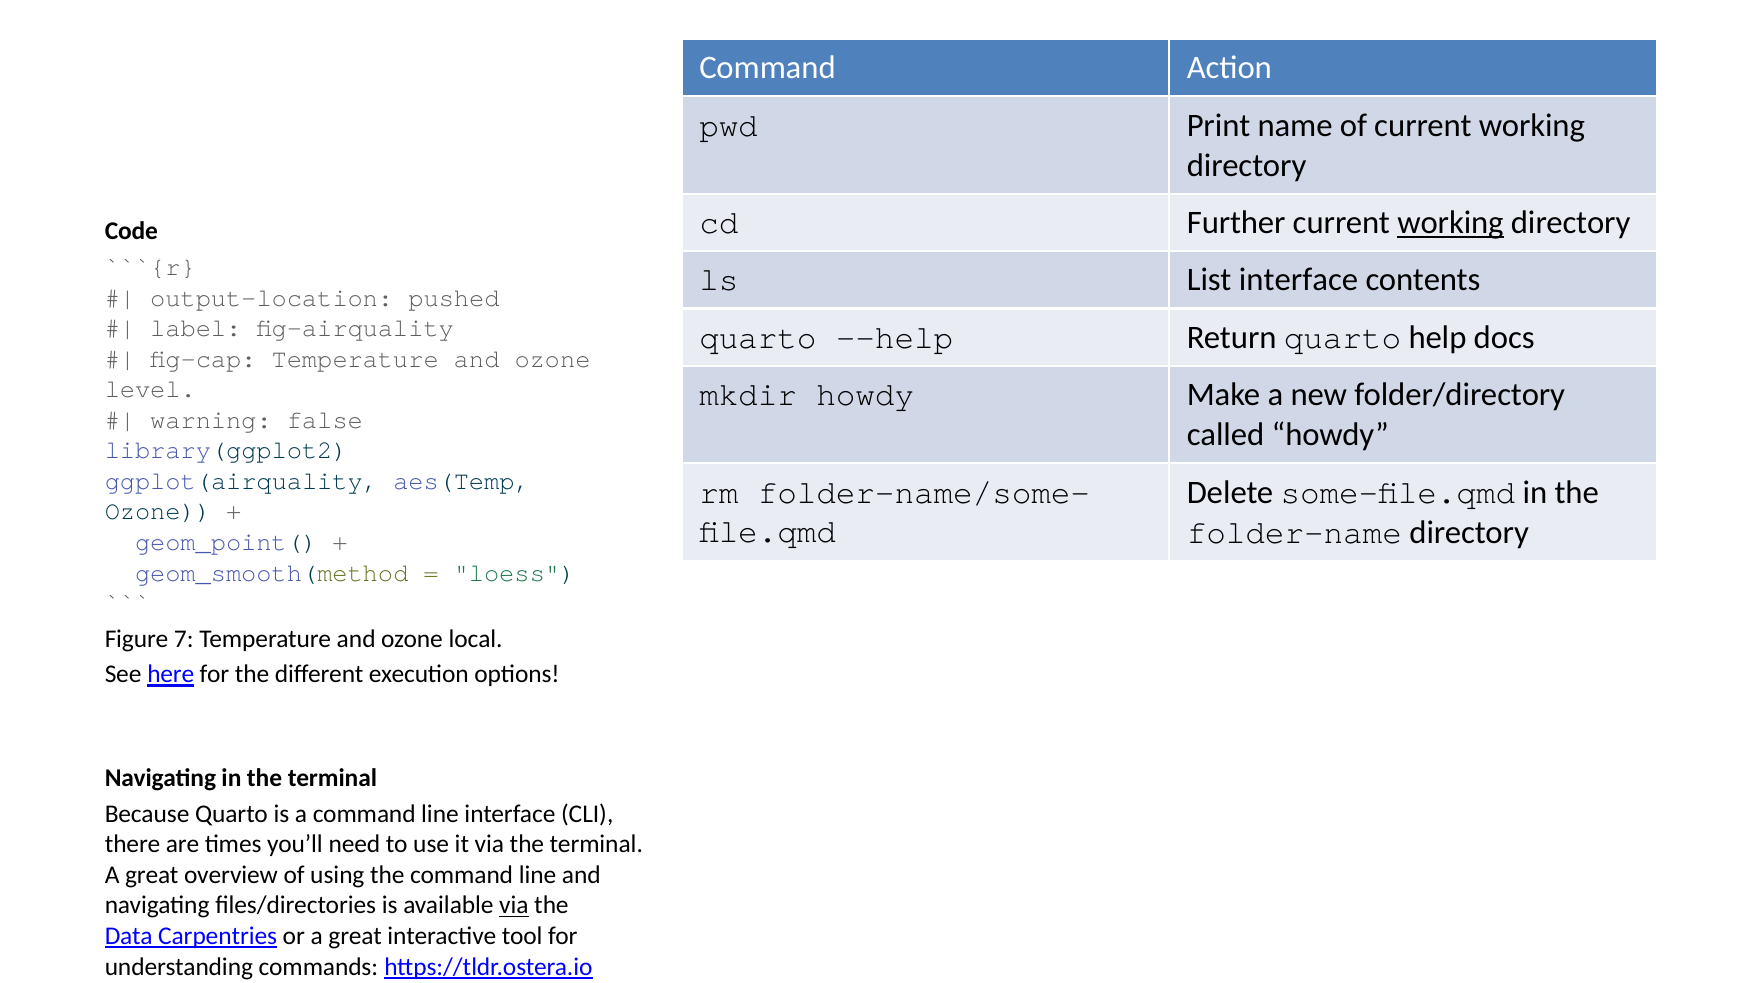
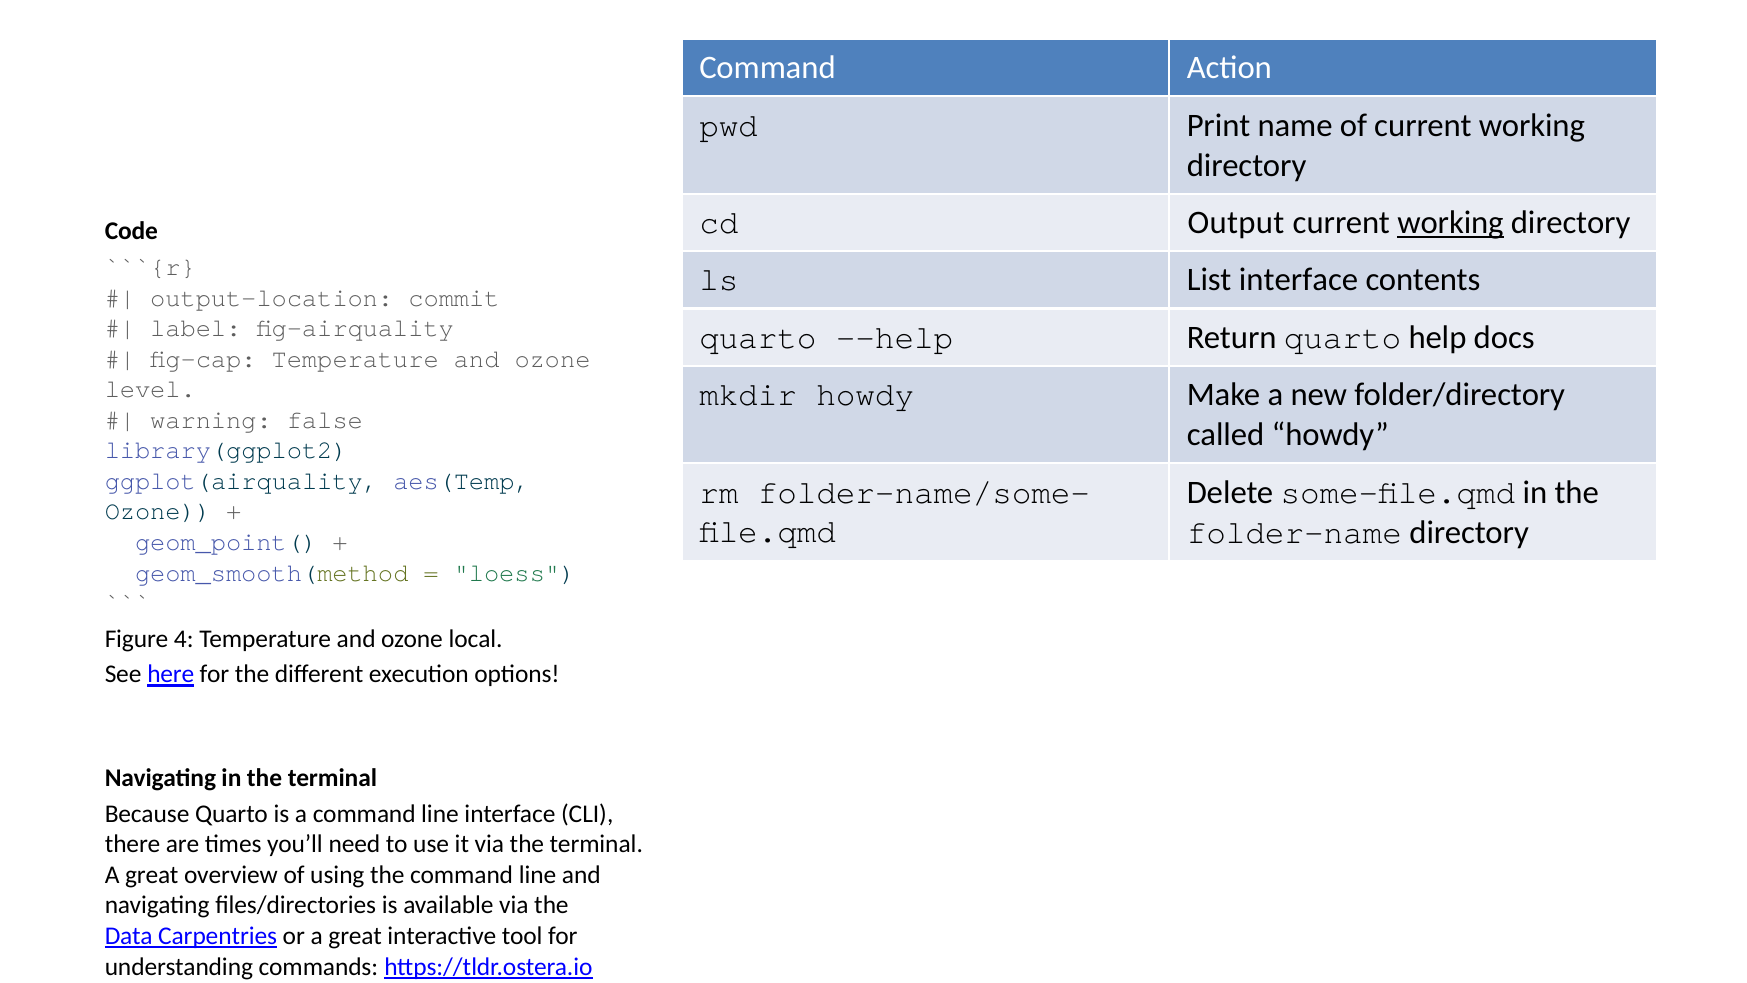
Further: Further -> Output (1236, 223)
pushed: pushed -> commit (454, 298)
7: 7 -> 4 (184, 639)
via underline: present -> none (514, 905)
